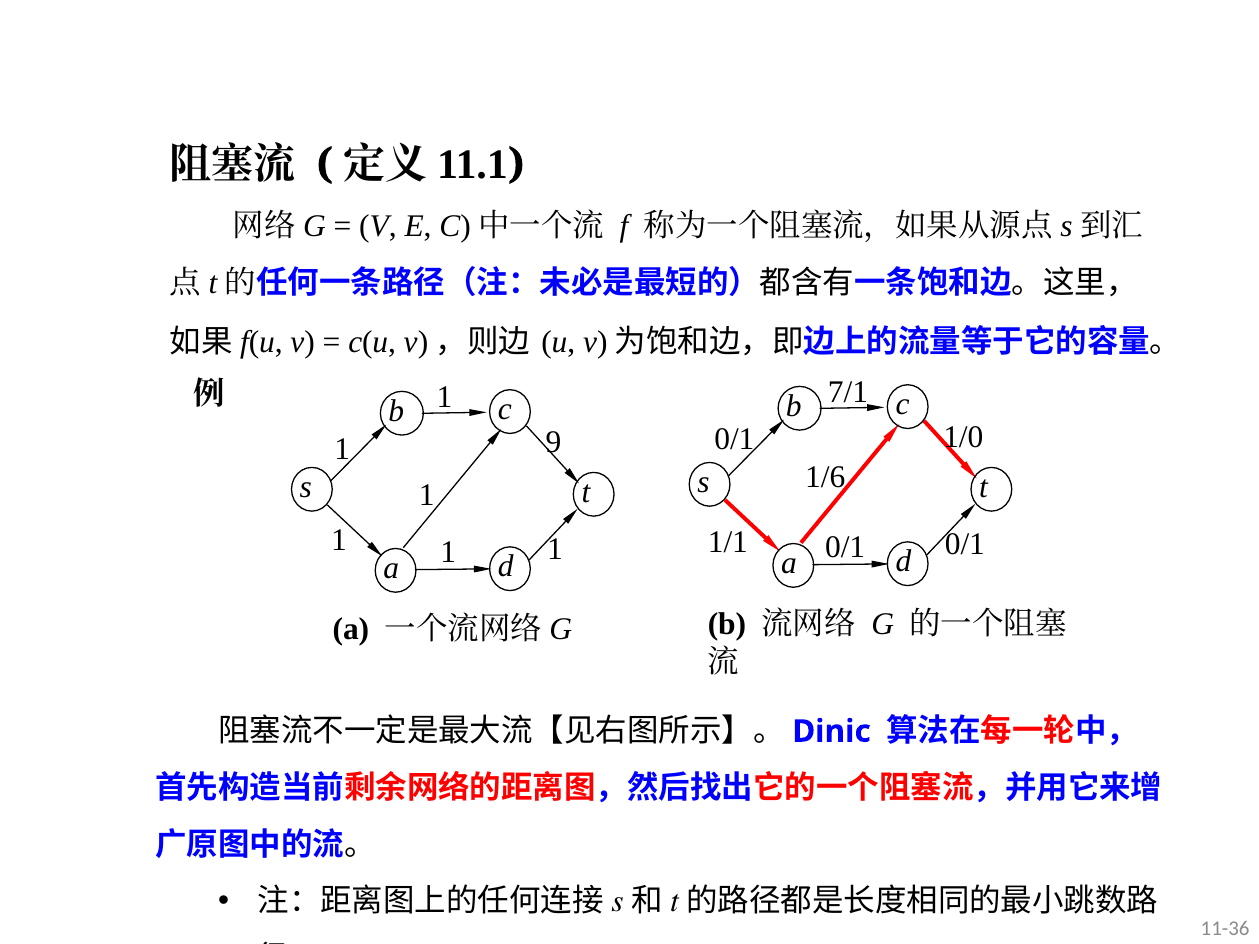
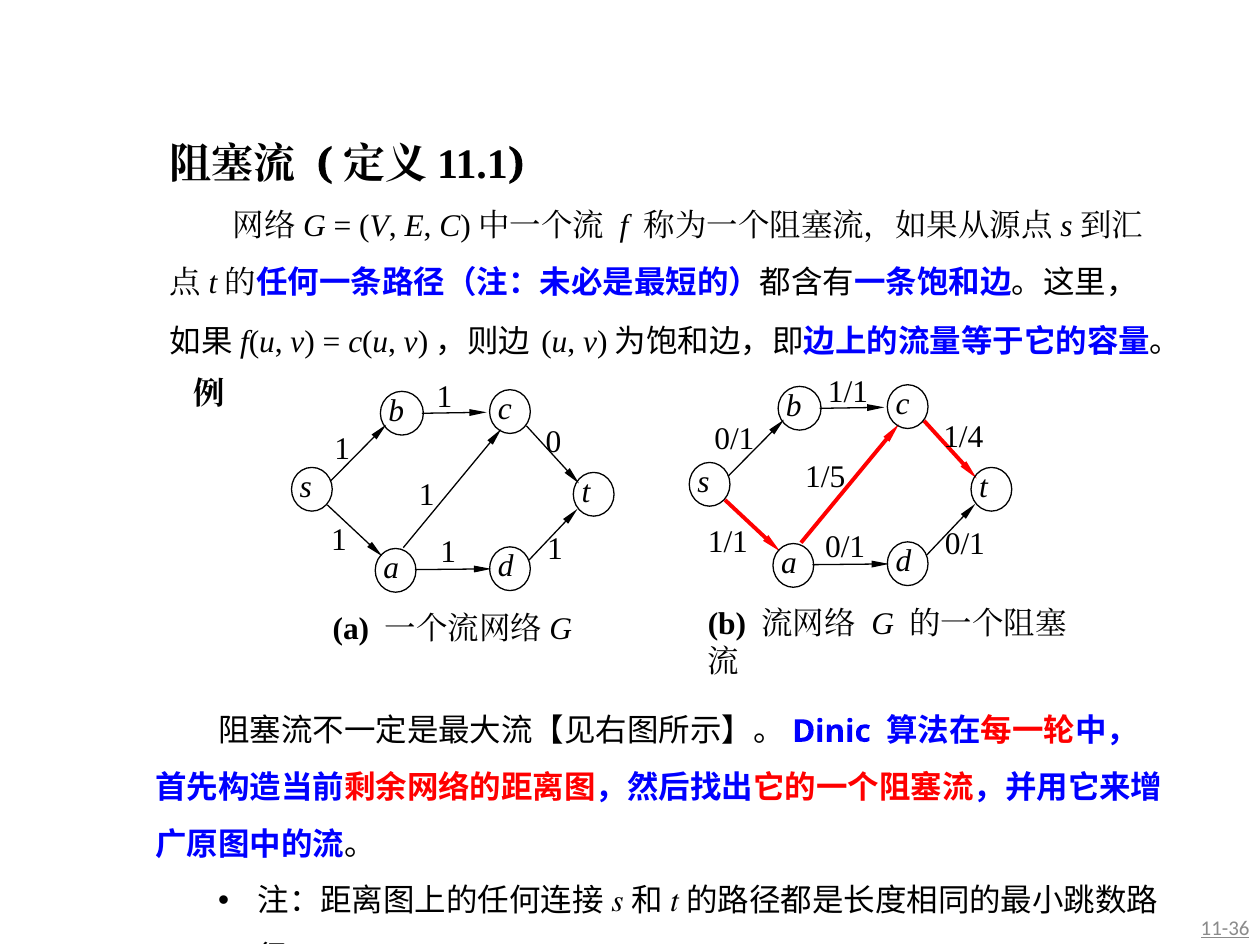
7/1: 7/1 -> 1/1 (848, 393)
1/0: 1/0 -> 1/4 (963, 437)
9: 9 -> 0 (553, 442)
1/6: 1/6 -> 1/5 (825, 477)
11-36 underline: none -> present (1225, 929)
